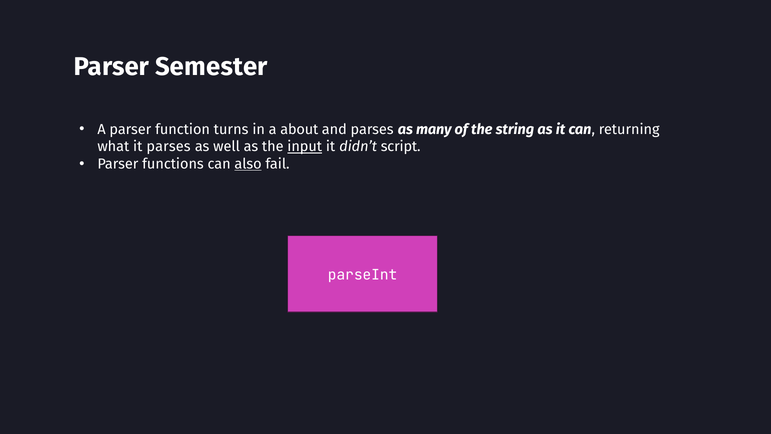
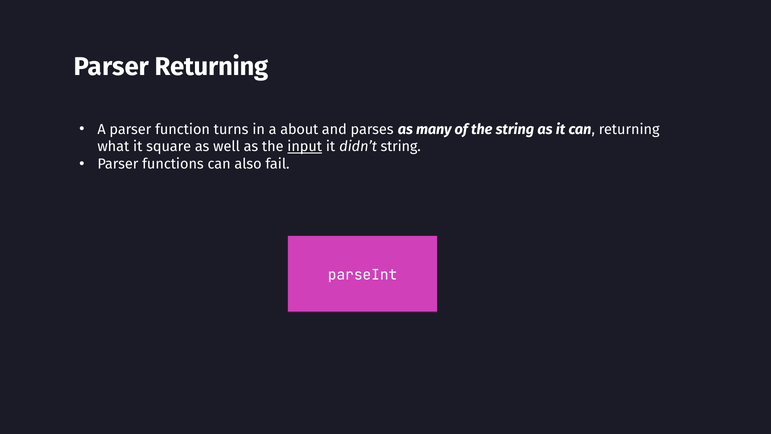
Parser Semester: Semester -> Returning (212, 67)
it parses: parses -> square (169, 147)
didn’t script: script -> string (401, 147)
also underline: present -> none (248, 164)
